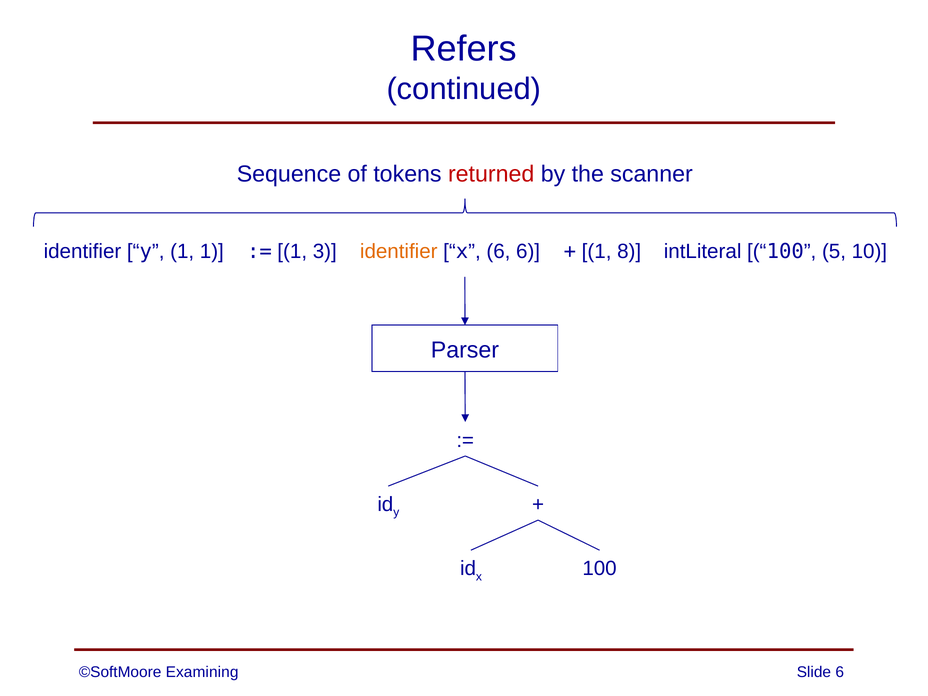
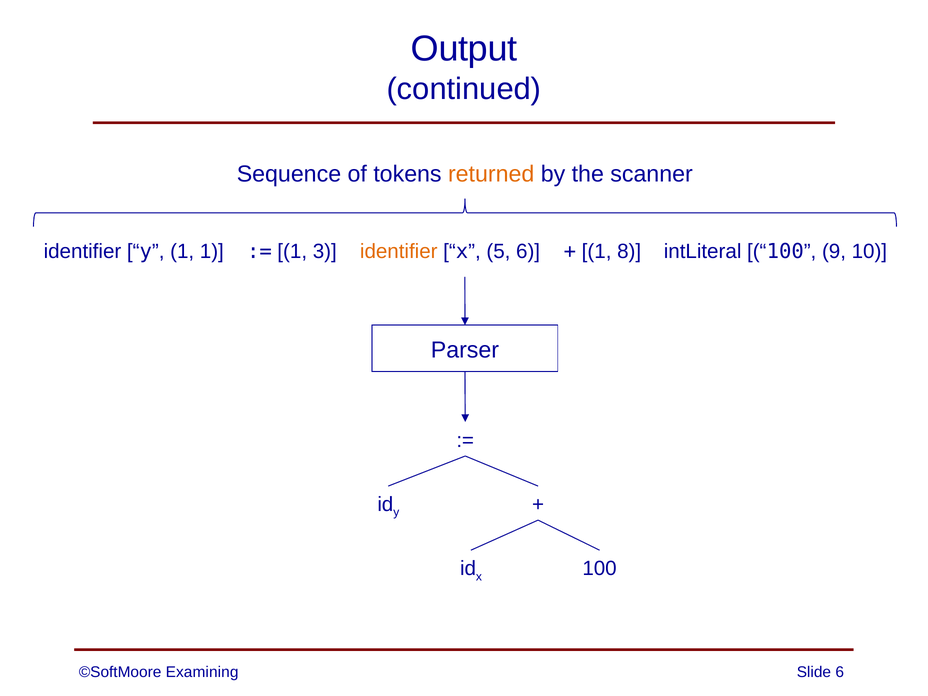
Refers: Refers -> Output (464, 49)
returned colour: red -> orange (491, 174)
x 6: 6 -> 5 (498, 252)
5: 5 -> 9 (834, 252)
